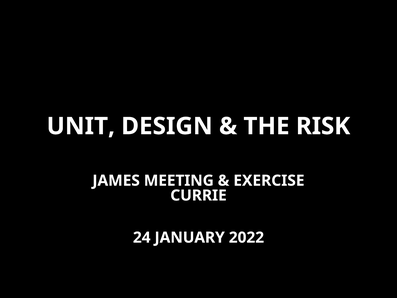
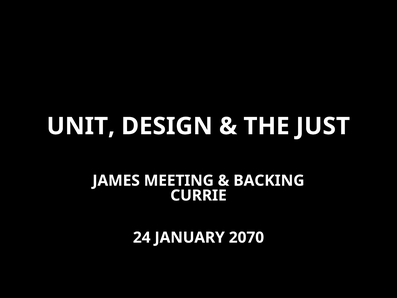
RISK: RISK -> JUST (323, 126)
EXERCISE: EXERCISE -> BACKING (269, 180)
2022: 2022 -> 2070 (246, 237)
